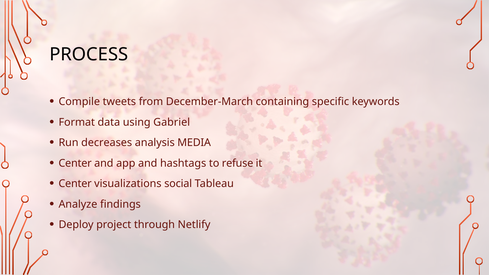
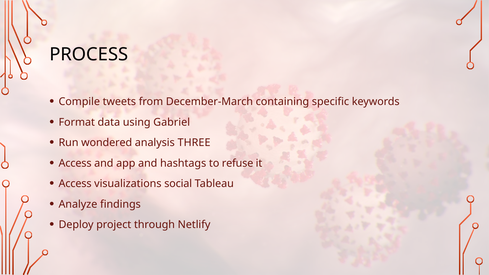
decreases: decreases -> wondered (107, 143)
MEDIA: MEDIA -> THREE (194, 143)
Center: Center -> Access (75, 163)
Center: Center -> Access (75, 184)
